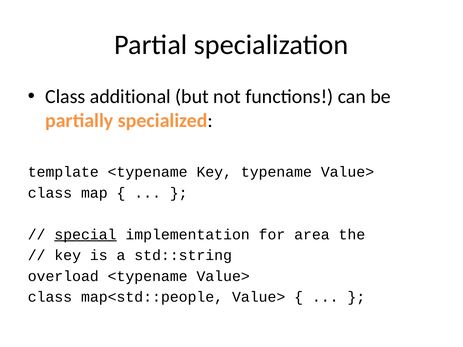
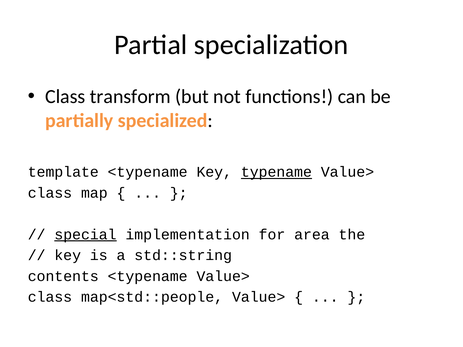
additional: additional -> transform (130, 97)
typename underline: none -> present (276, 172)
overload: overload -> contents (63, 276)
